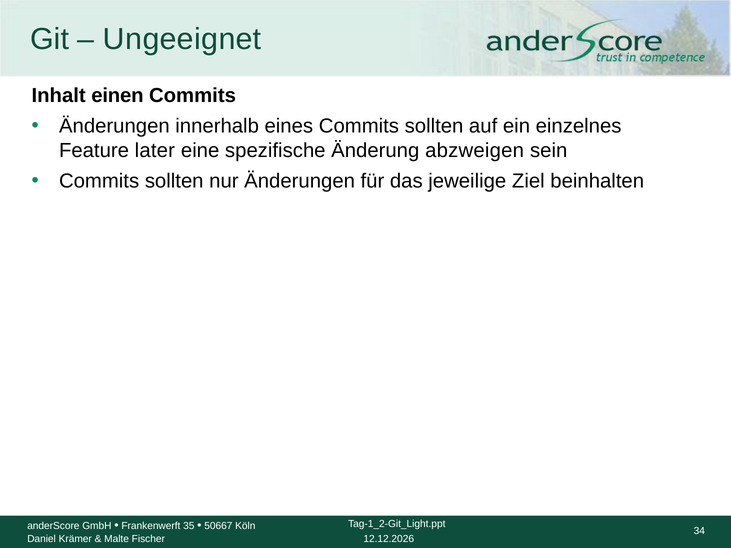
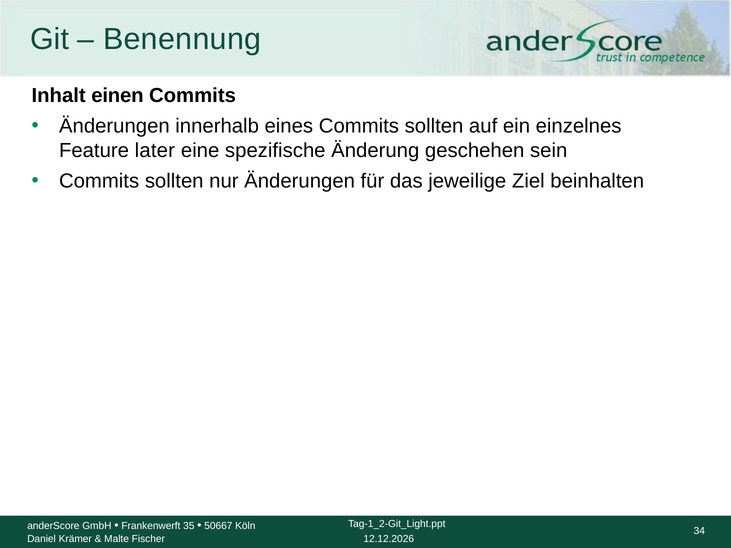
Ungeeignet: Ungeeignet -> Benennung (182, 39)
abzweigen: abzweigen -> geschehen (475, 151)
